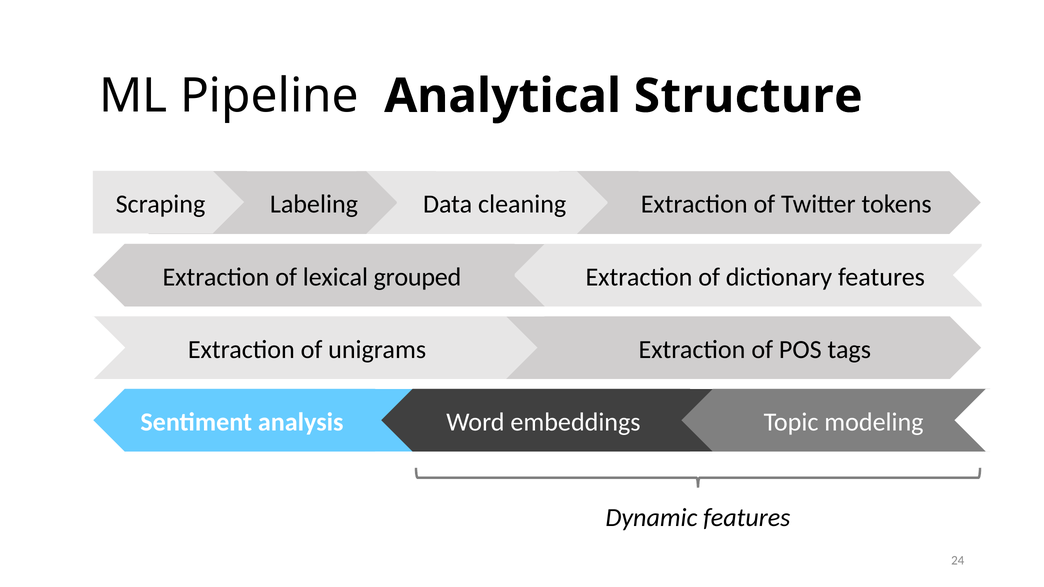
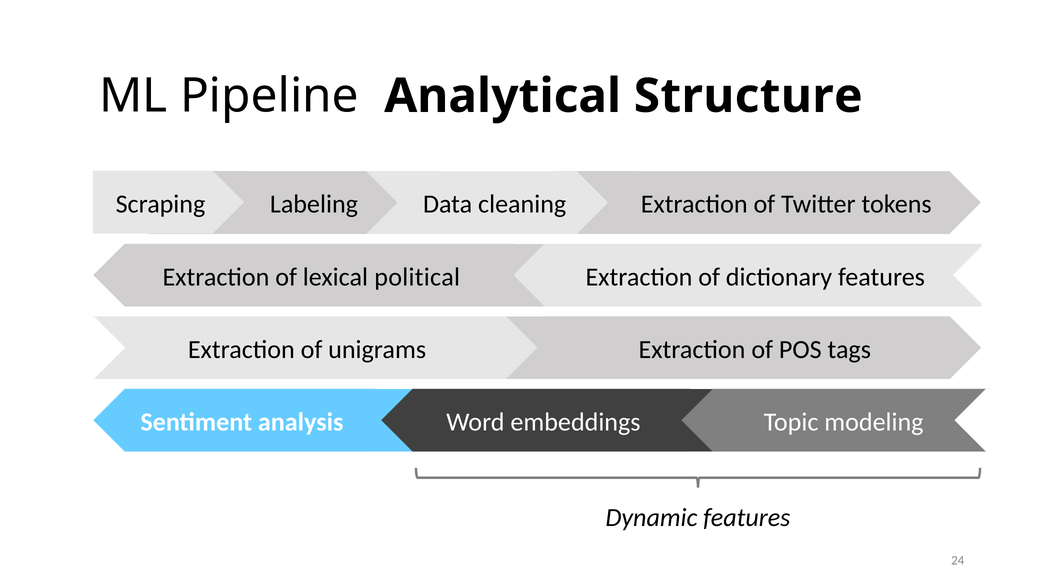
grouped: grouped -> political (417, 277)
